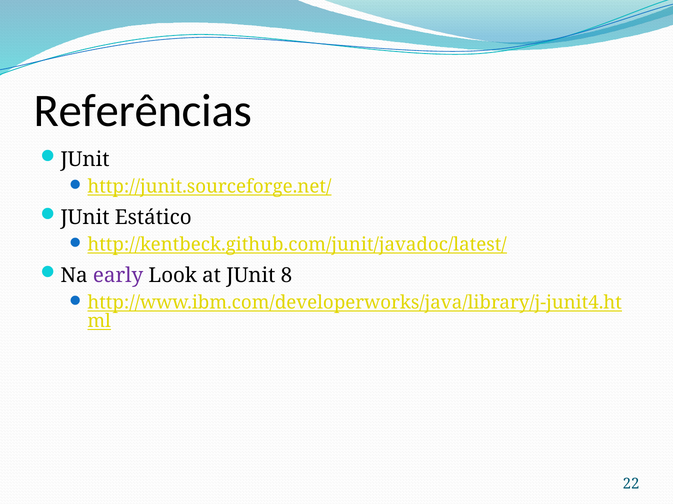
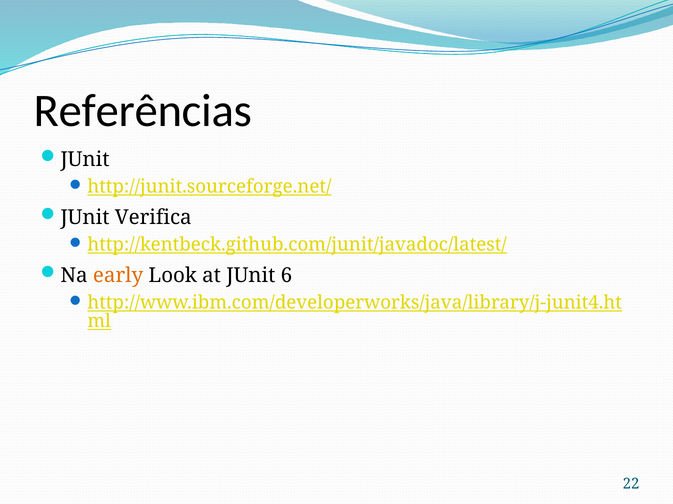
Estático: Estático -> Verifica (153, 218)
early colour: purple -> orange (118, 276)
8: 8 -> 6 (286, 276)
